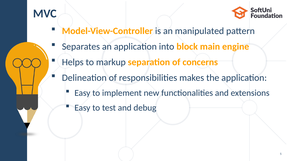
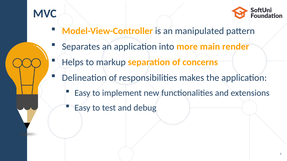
block: block -> more (187, 47)
engine: engine -> render (236, 47)
